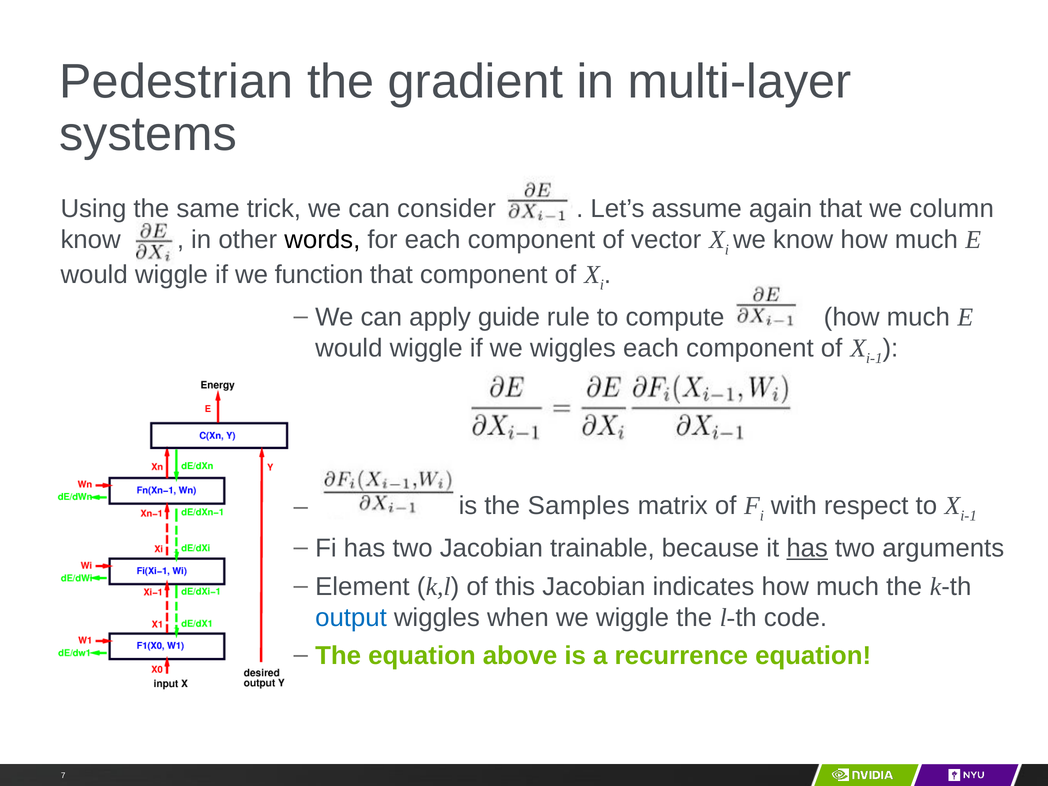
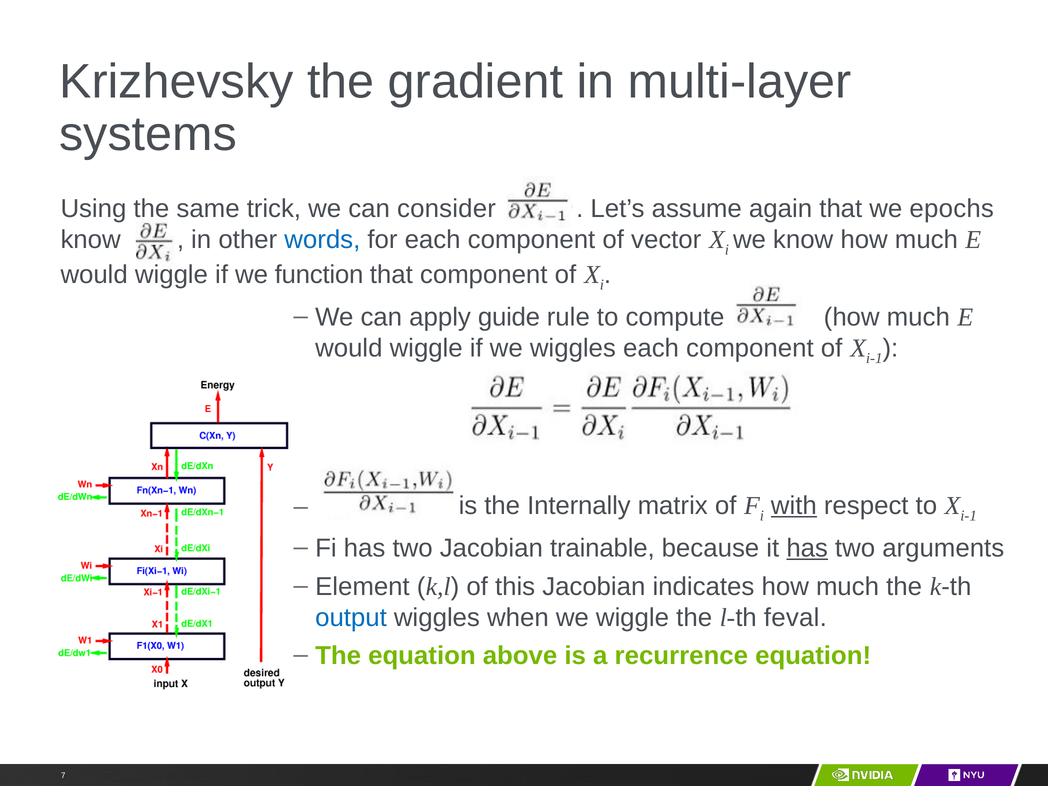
Pedestrian: Pedestrian -> Krizhevsky (176, 82)
column: column -> epochs (952, 208)
words colour: black -> blue (322, 240)
Samples: Samples -> Internally (579, 506)
with underline: none -> present (794, 506)
code: code -> feval (795, 618)
